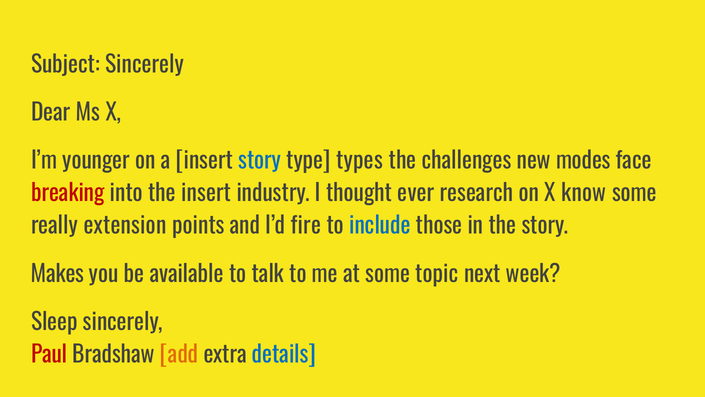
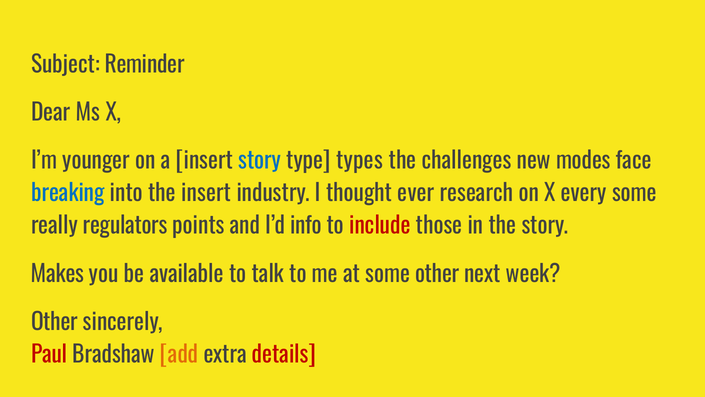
Subject Sincerely: Sincerely -> Reminder (145, 65)
breaking colour: red -> blue (68, 193)
know: know -> every (584, 193)
extension: extension -> regulators (125, 226)
fire: fire -> info (306, 226)
include colour: blue -> red (380, 226)
some topic: topic -> other (437, 274)
Sleep: Sleep -> Other (54, 322)
details colour: blue -> red (284, 354)
